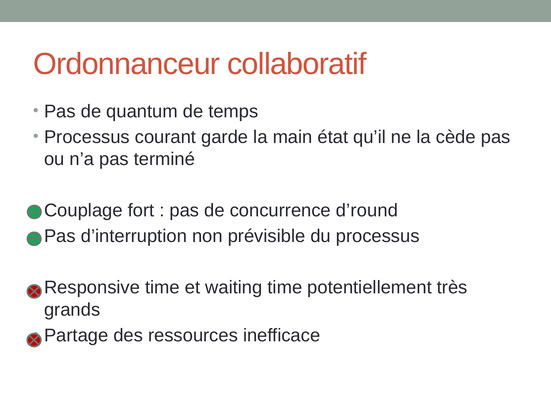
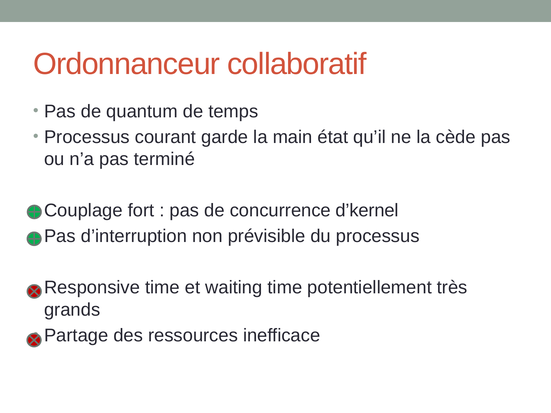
d’round: d’round -> d’kernel (367, 211)
